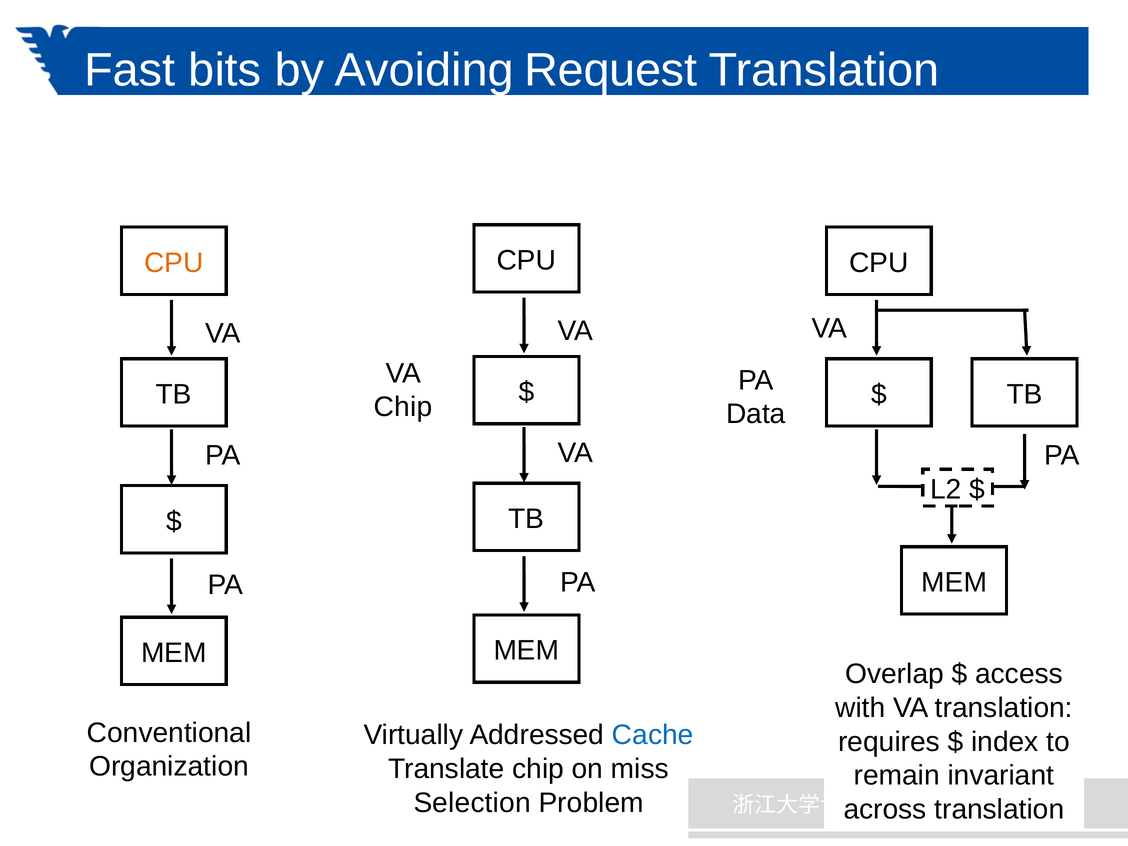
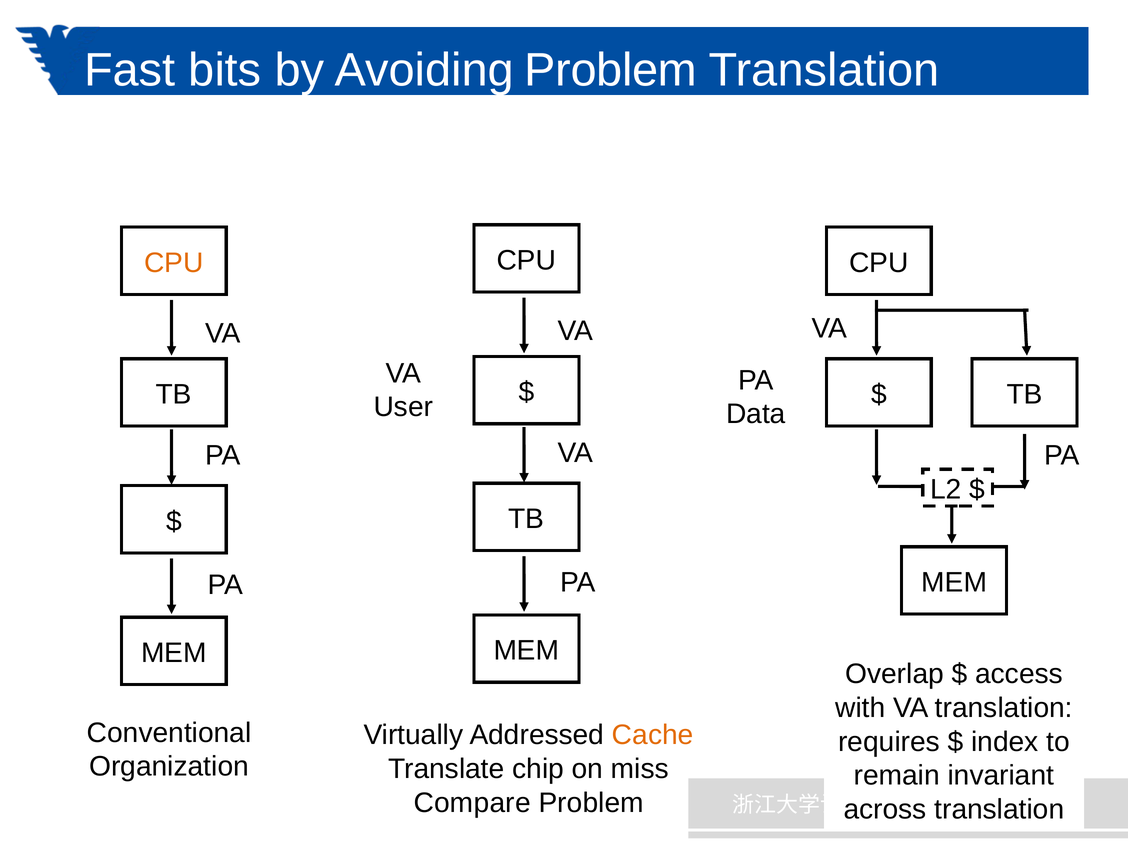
Avoiding Request: Request -> Problem (611, 70)
Chip: Chip -> User (403, 407)
Cache colour: blue -> orange (653, 735)
Selection: Selection -> Compare (472, 803)
